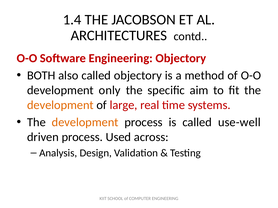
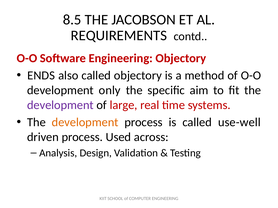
1.4: 1.4 -> 8.5 (72, 20)
ARCHITECTURES: ARCHITECTURES -> REQUIREMENTS (119, 36)
BOTH: BOTH -> ENDS (41, 76)
development colour: orange -> purple (60, 105)
